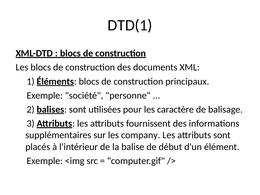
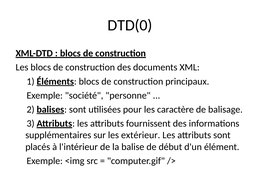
DTD(1: DTD(1 -> DTD(0 (130, 25)
company: company -> extérieur (141, 135)
